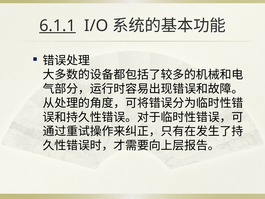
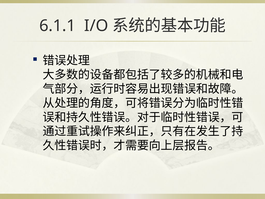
6.1.1 underline: present -> none (58, 26)
